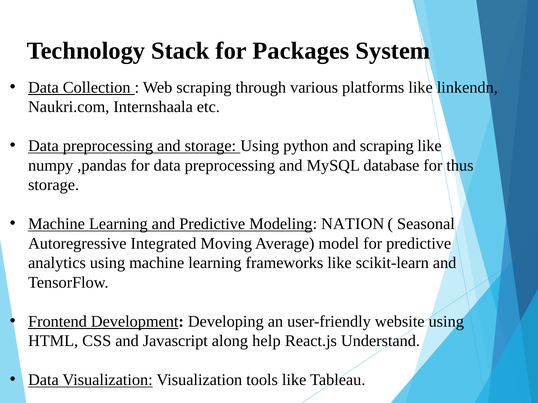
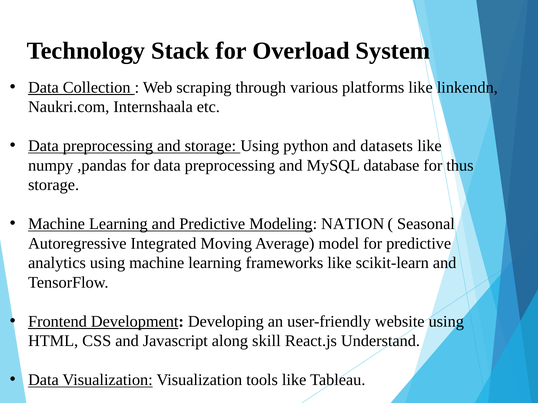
Packages: Packages -> Overload (301, 51)
and scraping: scraping -> datasets (387, 146)
help: help -> skill (266, 341)
